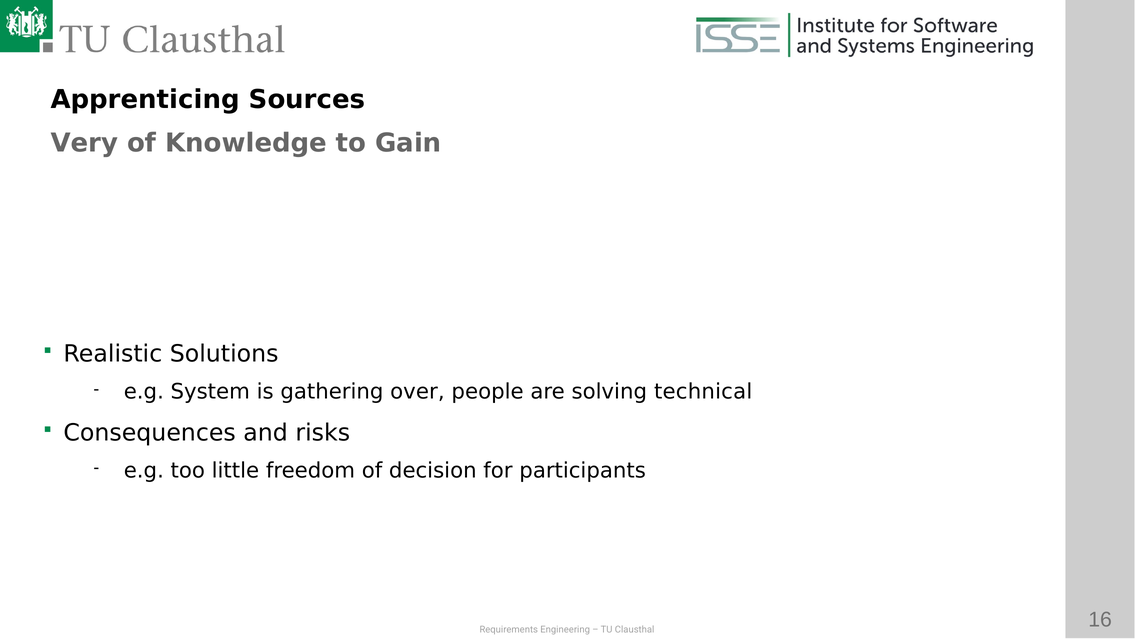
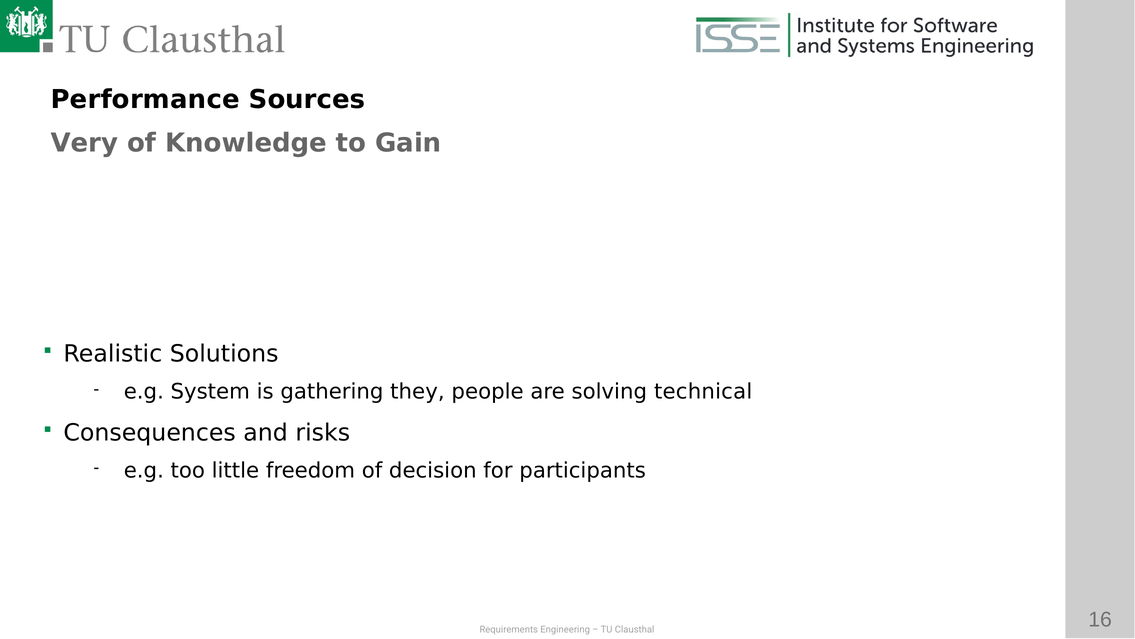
Apprenticing: Apprenticing -> Performance (145, 100)
over: over -> they (417, 392)
